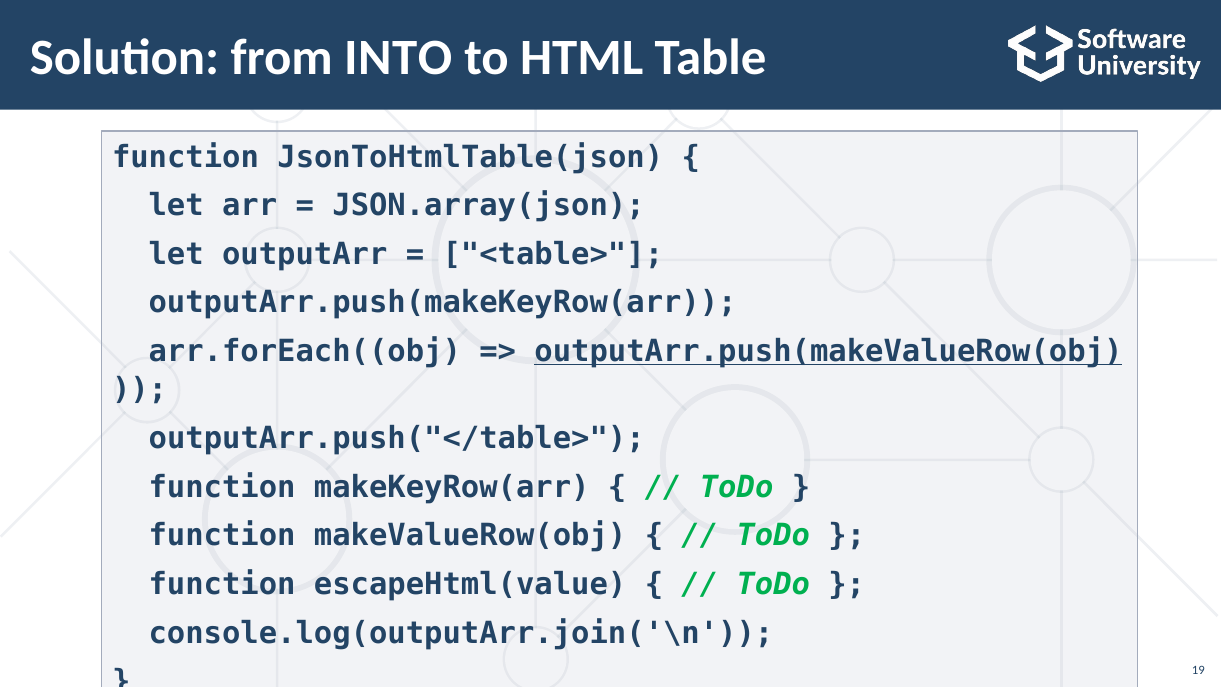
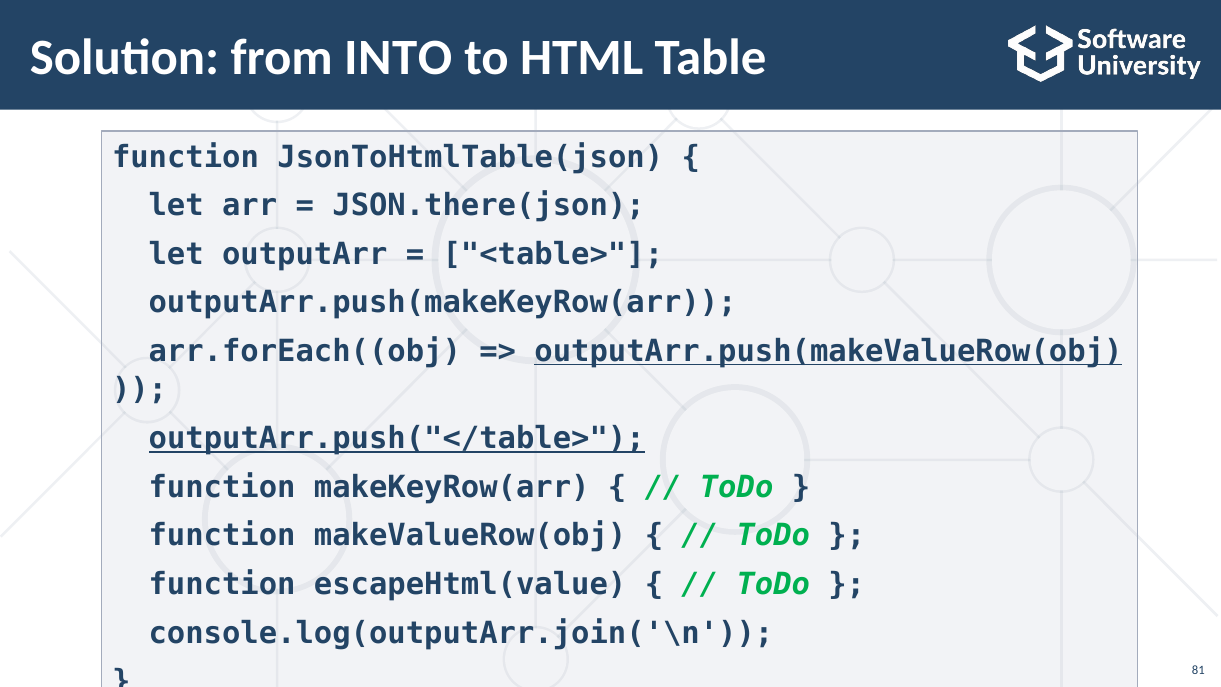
JSON.array(json: JSON.array(json -> JSON.there(json (489, 206)
outputArr.push("</table> underline: none -> present (397, 438)
19: 19 -> 81 (1198, 670)
